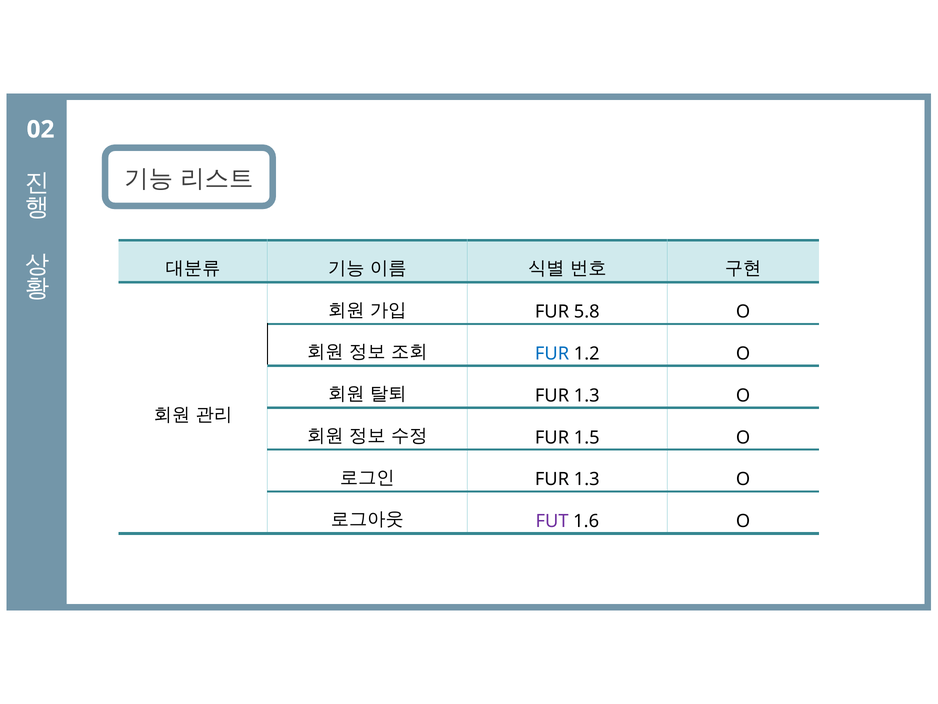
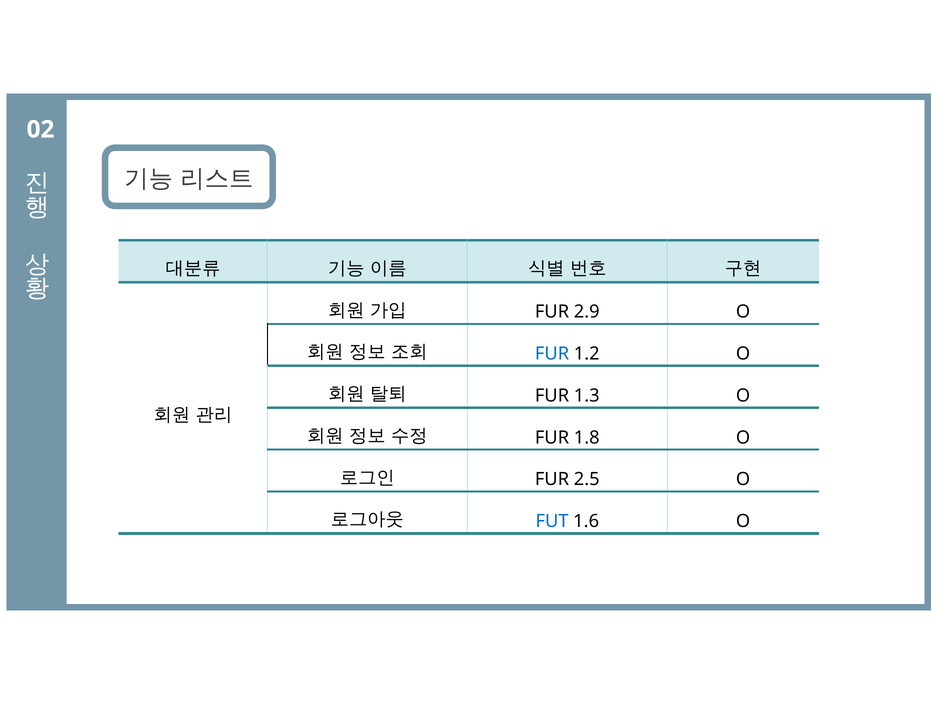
5.8: 5.8 -> 2.9 (587, 312)
1.5: 1.5 -> 1.8 (587, 437)
1.3: 1.3 -> 2.5 (587, 479)
FUT colour: purple -> blue (552, 521)
